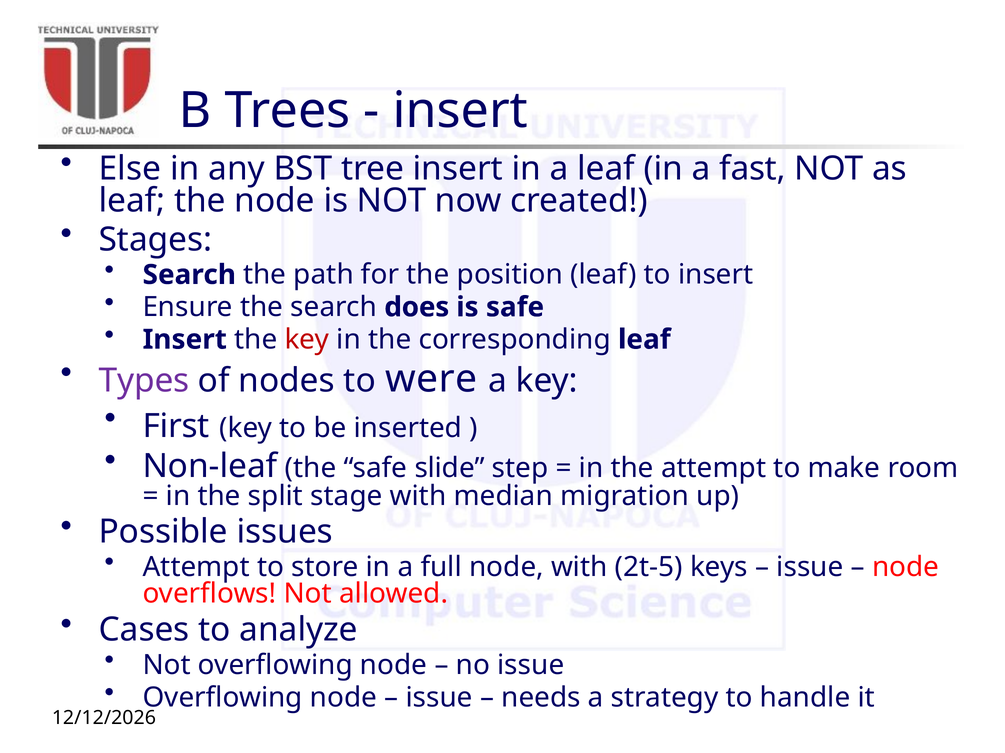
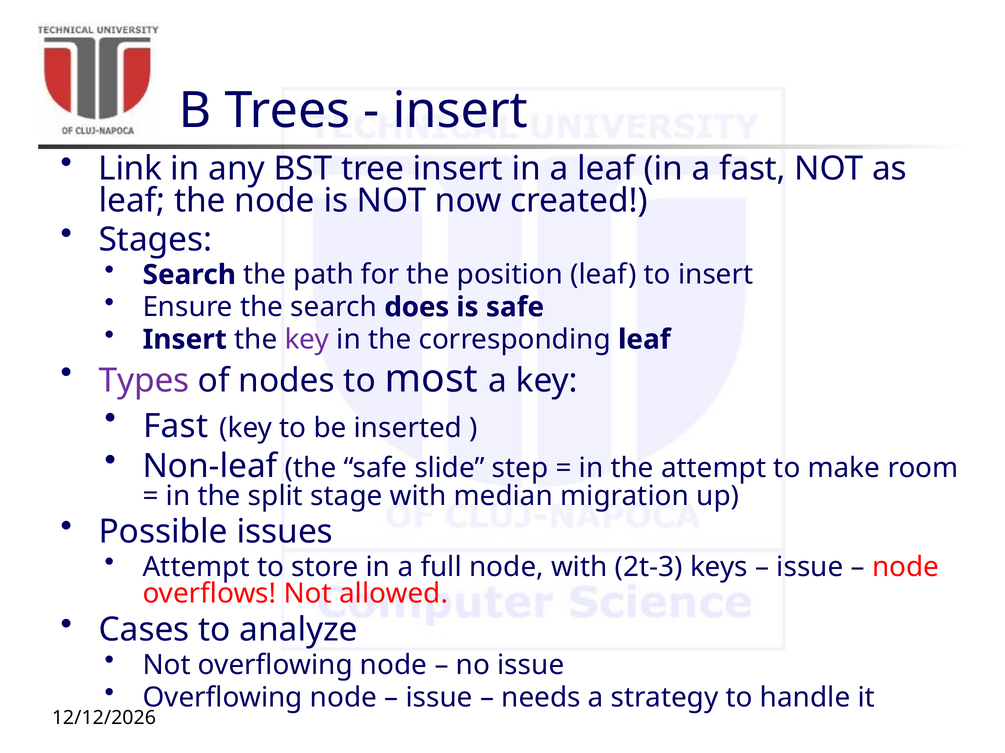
Else: Else -> Link (130, 169)
key colour: red -> purple (307, 340)
were: were -> most (431, 379)
First: First -> Fast (176, 427)
2t-5: 2t-5 -> 2t-3 (649, 568)
